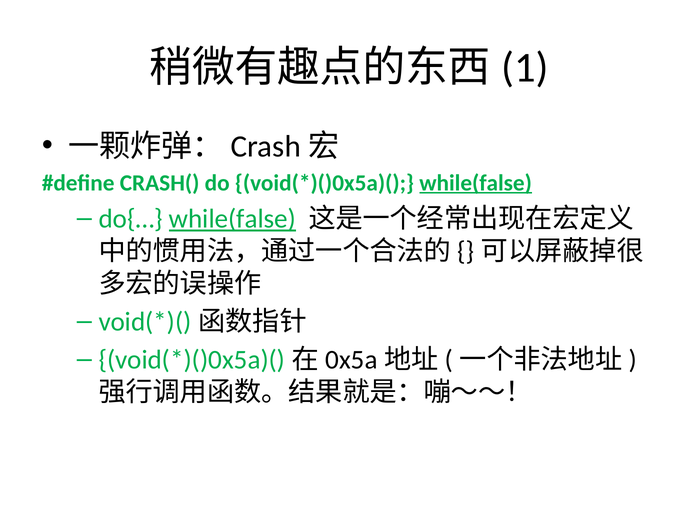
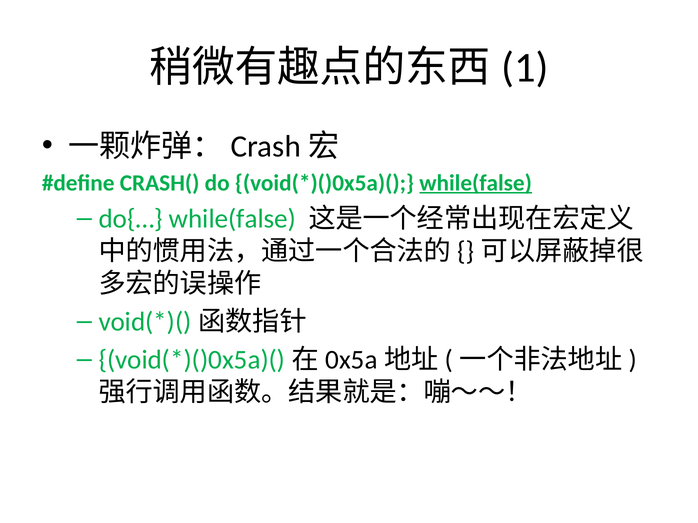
while(false underline: present -> none (232, 219)
